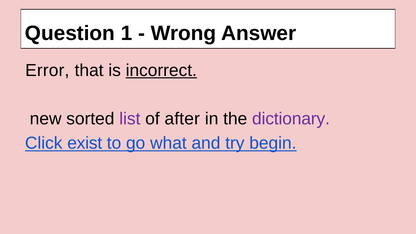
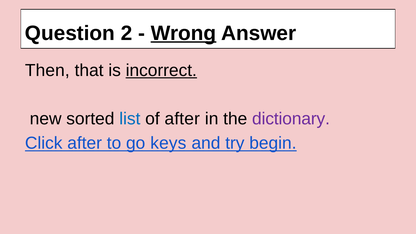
1: 1 -> 2 (127, 33)
Wrong underline: none -> present (184, 33)
Error: Error -> Then (47, 70)
list colour: purple -> blue (130, 119)
Click exist: exist -> after (85, 143)
what: what -> keys (168, 143)
